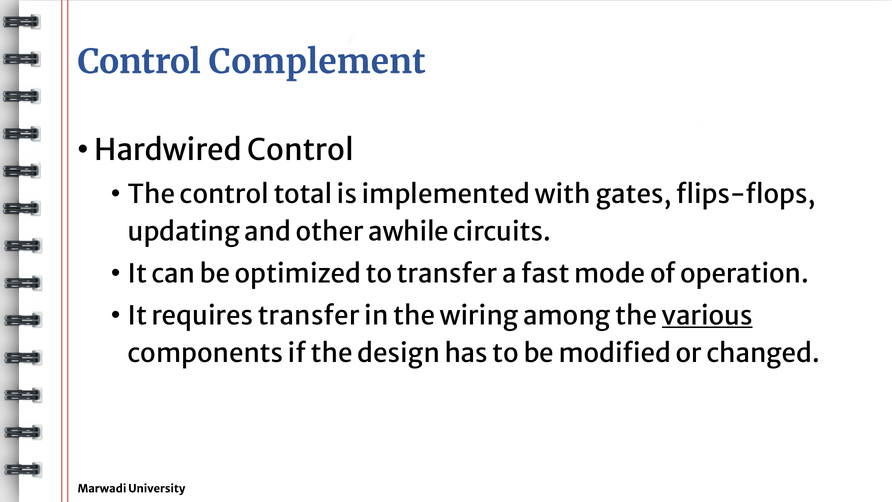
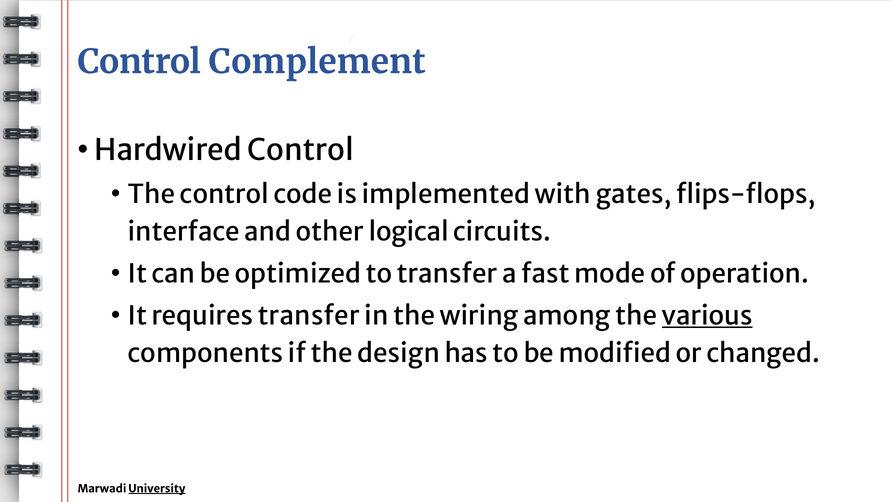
total: total -> code (303, 195)
updating: updating -> interface (184, 232)
awhile: awhile -> logical (409, 232)
University underline: none -> present (157, 488)
